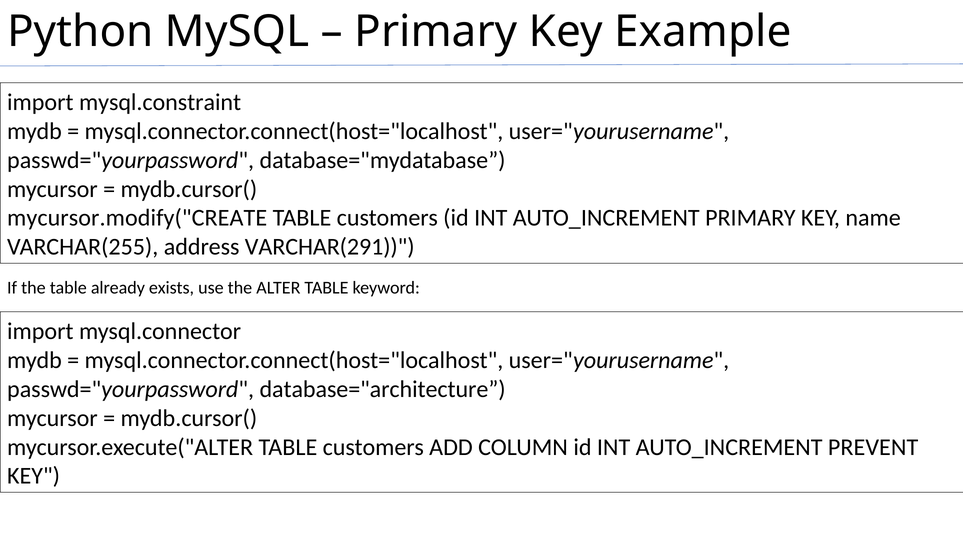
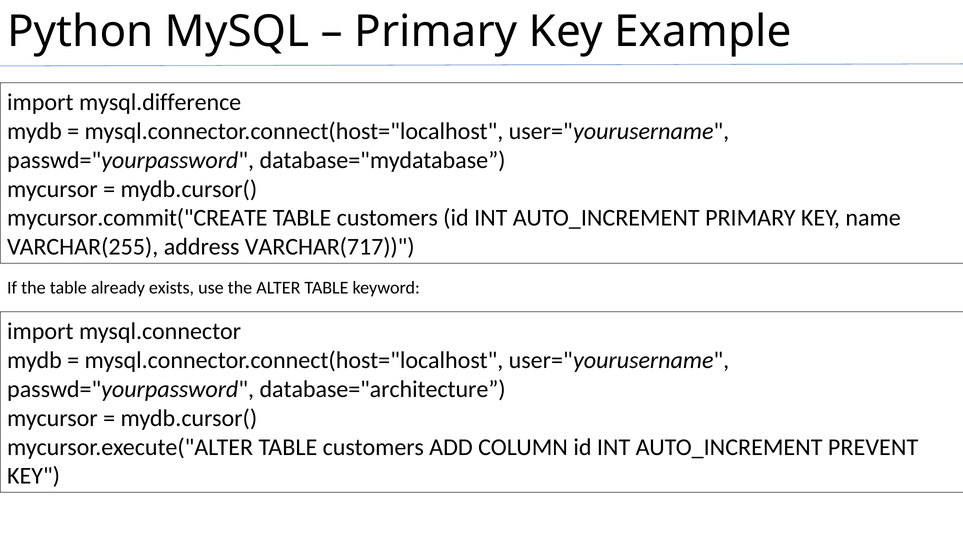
mysql.constraint: mysql.constraint -> mysql.difference (160, 102)
mycursor.modify("CREATE: mycursor.modify("CREATE -> mycursor.commit("CREATE (137, 218)
VARCHAR(291: VARCHAR(291 -> VARCHAR(717 (330, 247)
